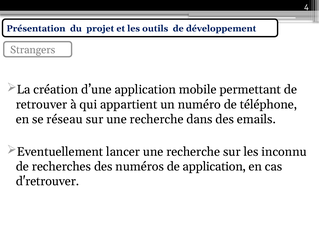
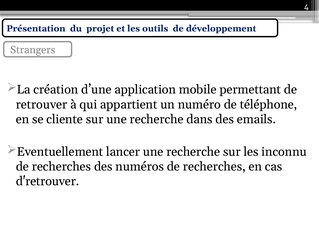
réseau: réseau -> cliente (65, 119)
numéros de application: application -> recherches (214, 167)
